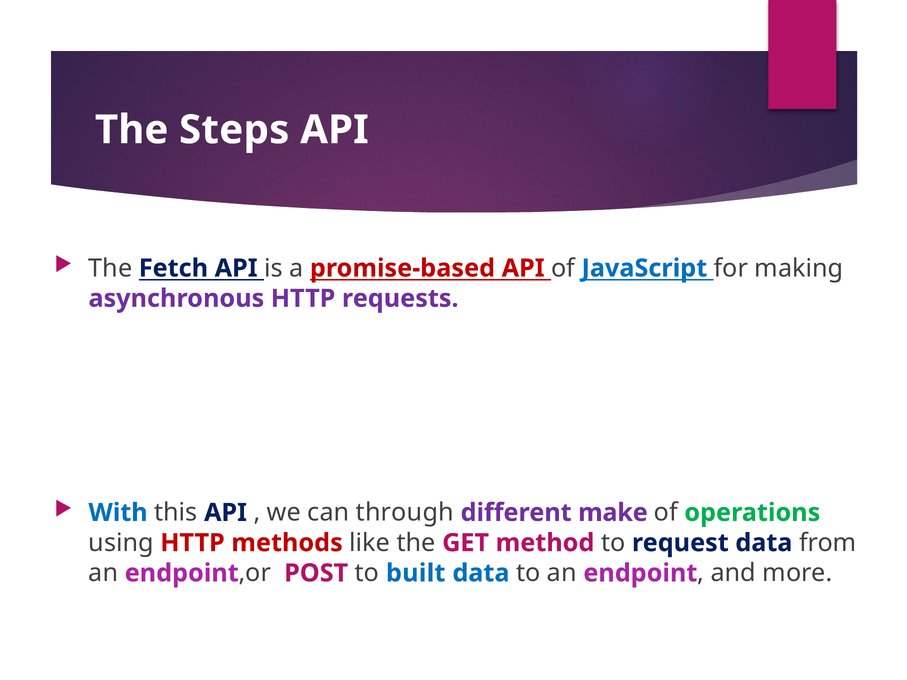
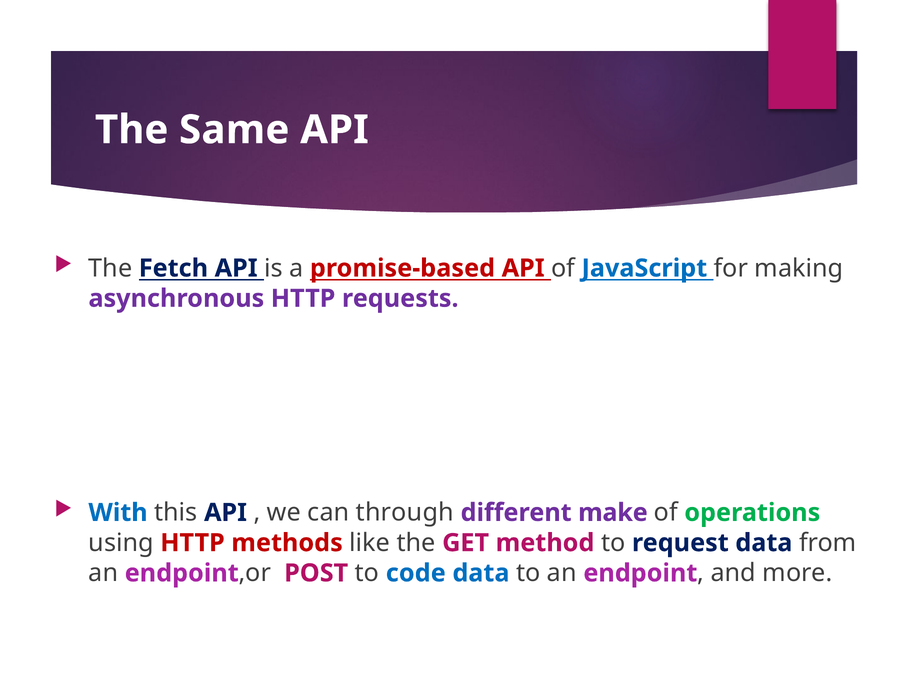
Steps: Steps -> Same (234, 130)
built: built -> code (416, 573)
